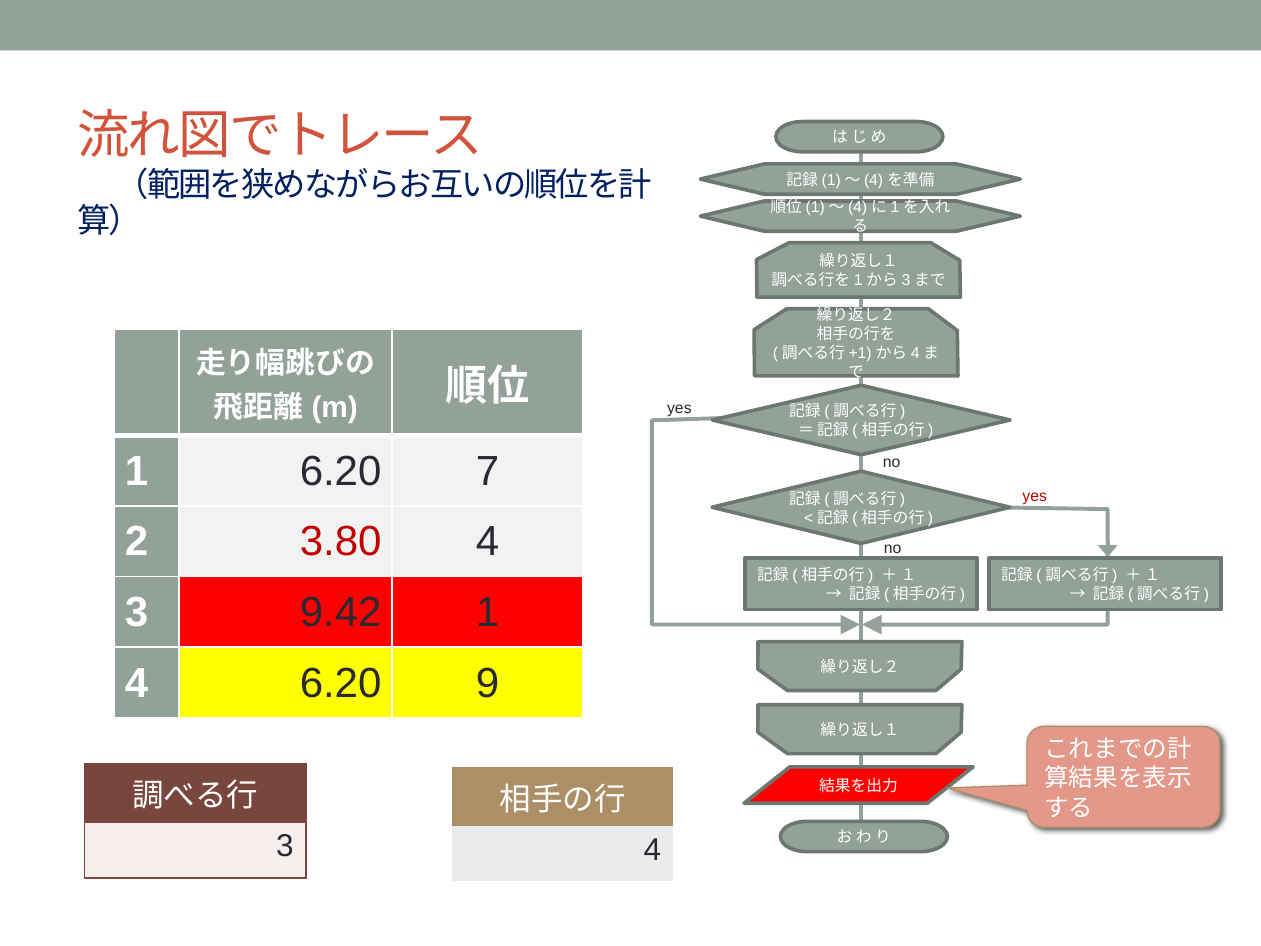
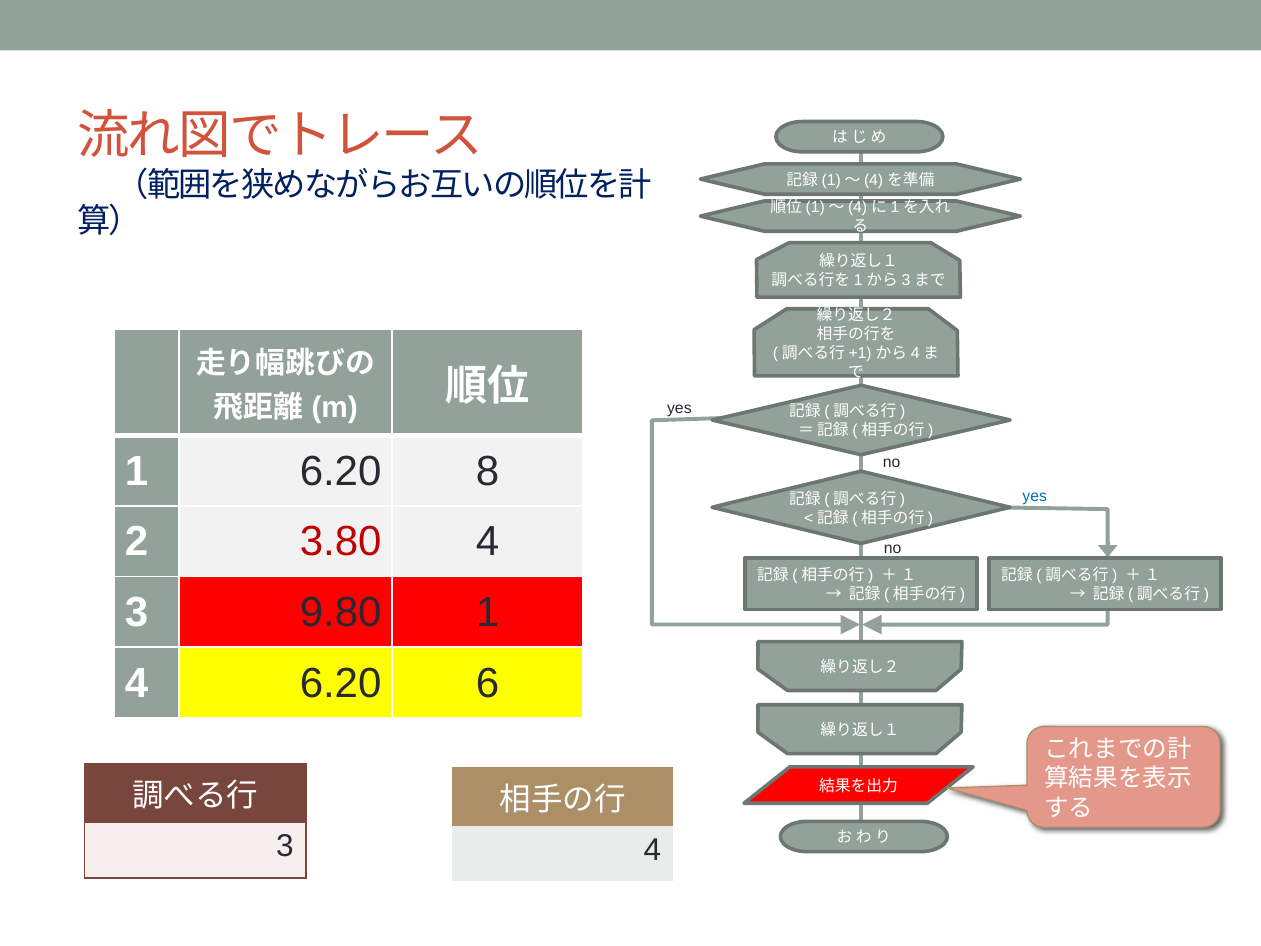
7: 7 -> 8 (487, 471)
yes colour: red -> blue (1035, 496)
9.42: 9.42 -> 9.80 (341, 612)
9: 9 -> 6 (487, 683)
